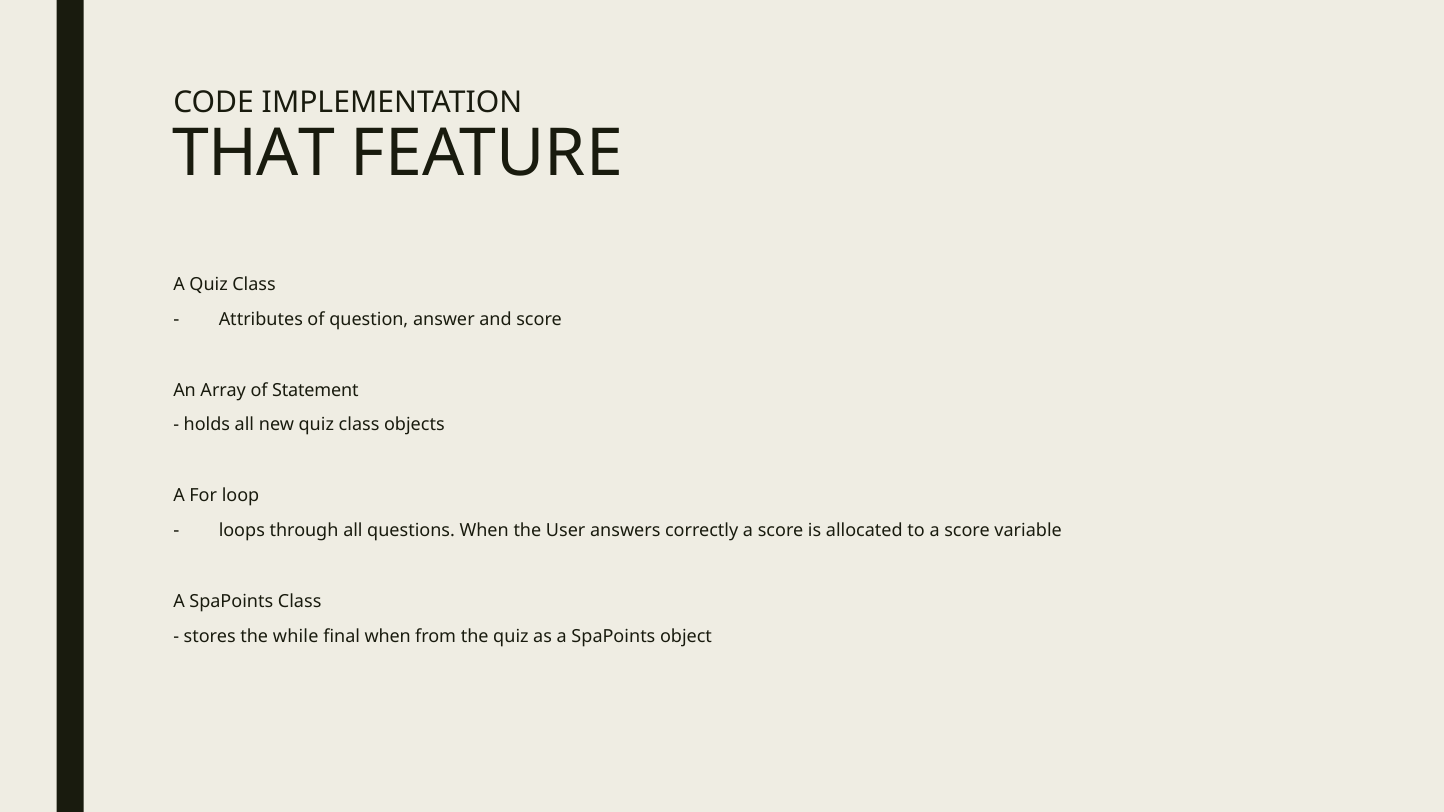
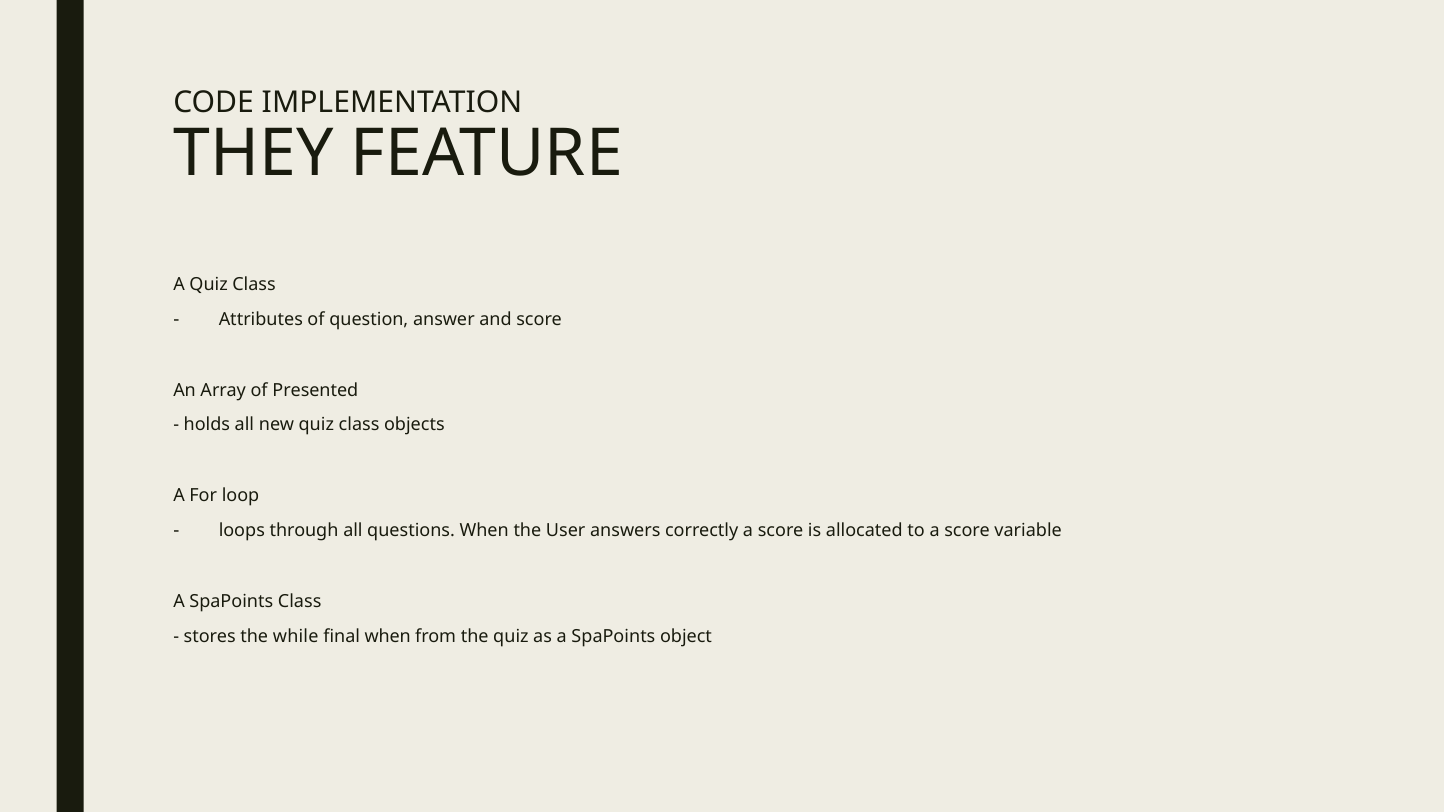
THAT: THAT -> THEY (253, 153)
Statement: Statement -> Presented (315, 390)
